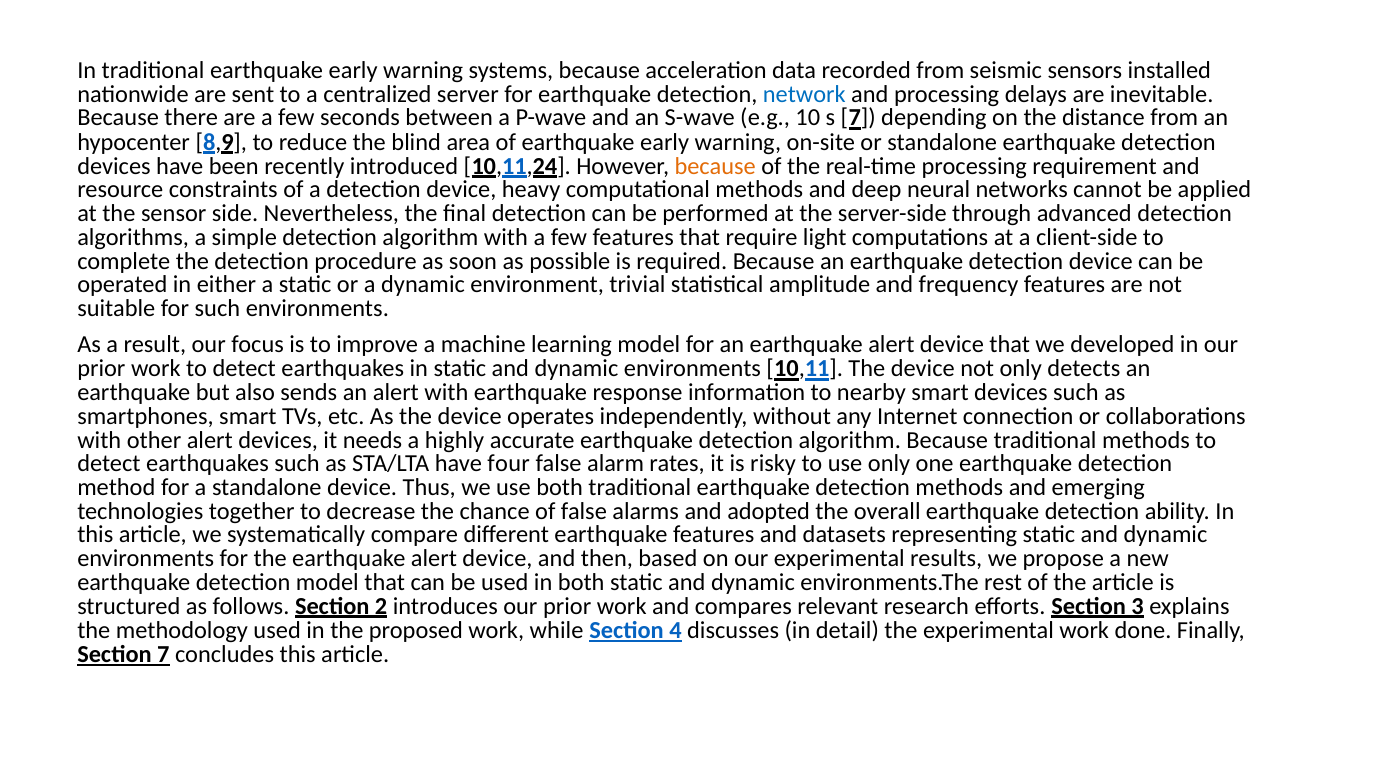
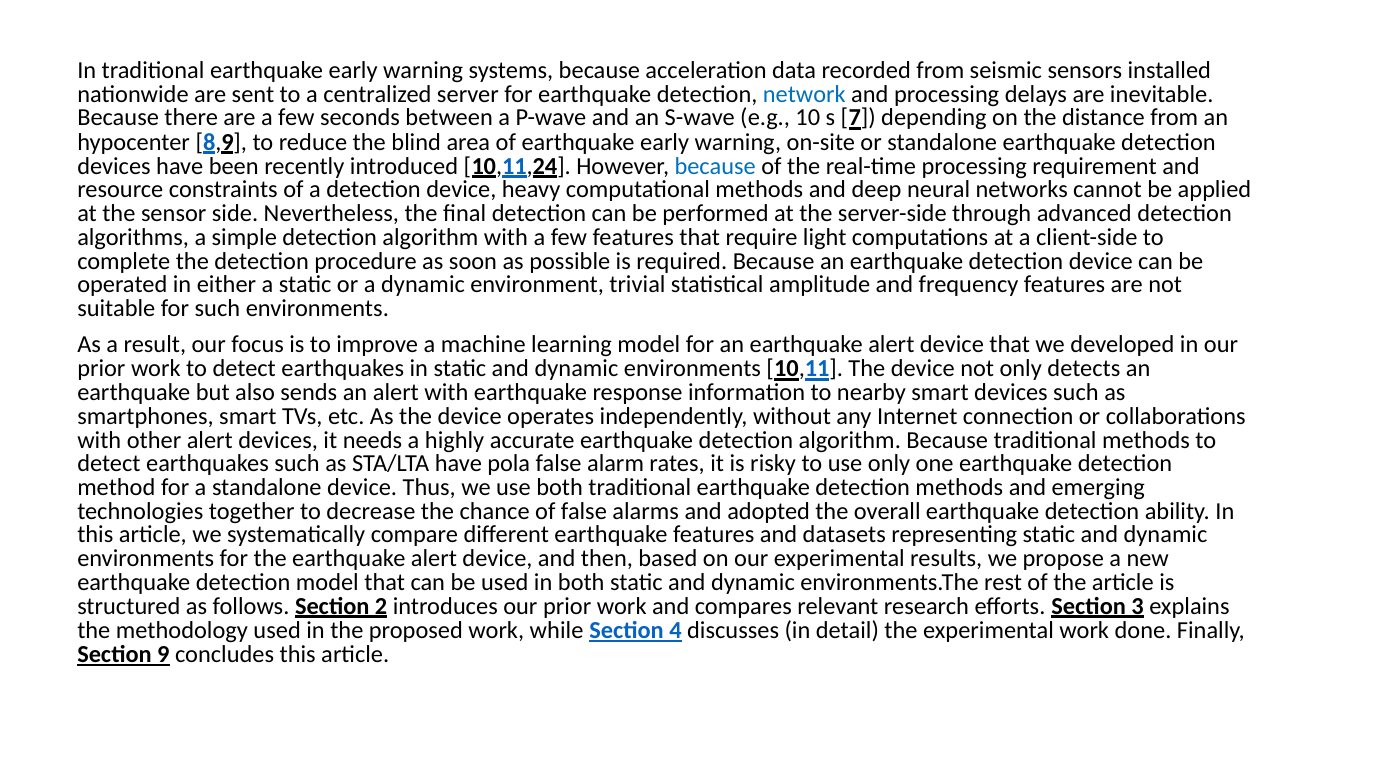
because colour: orange -> blue (715, 166)
four: four -> pola (509, 464)
Section 7: 7 -> 9 (163, 654)
